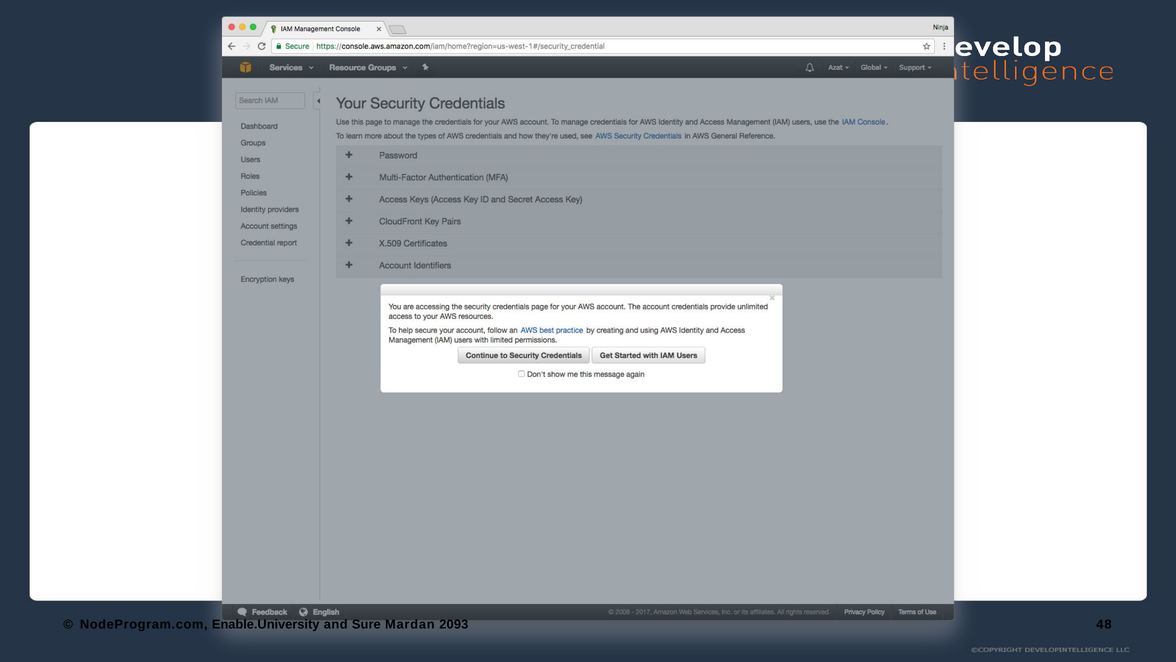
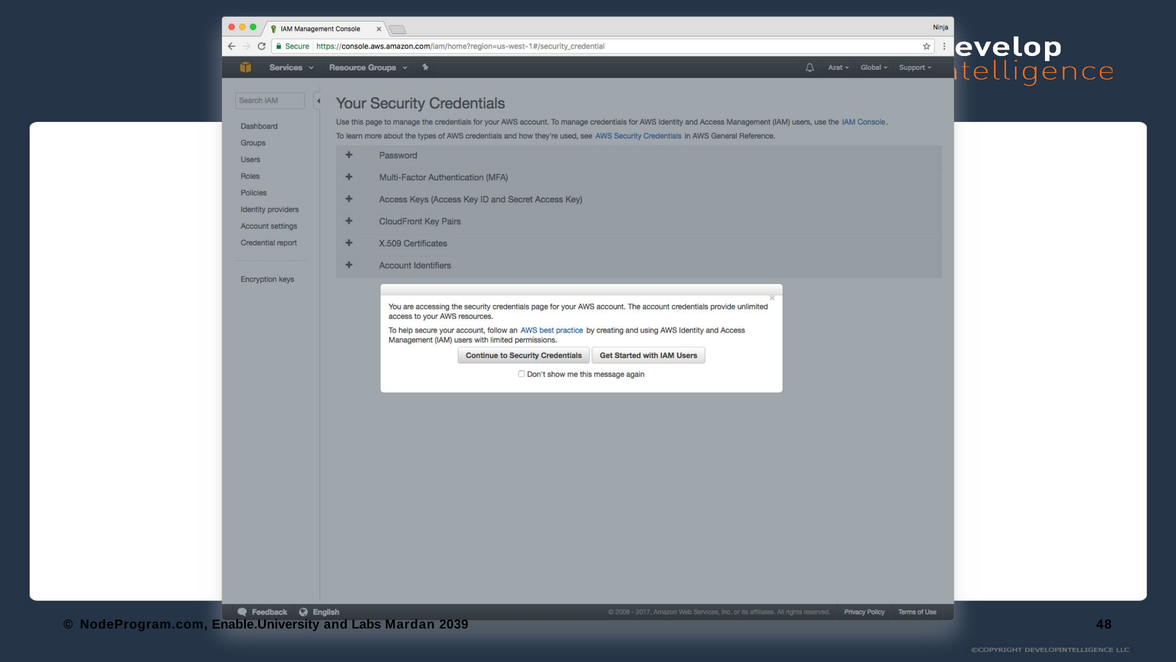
Sure: Sure -> Labs (366, 624)
2093: 2093 -> 2039 (454, 624)
